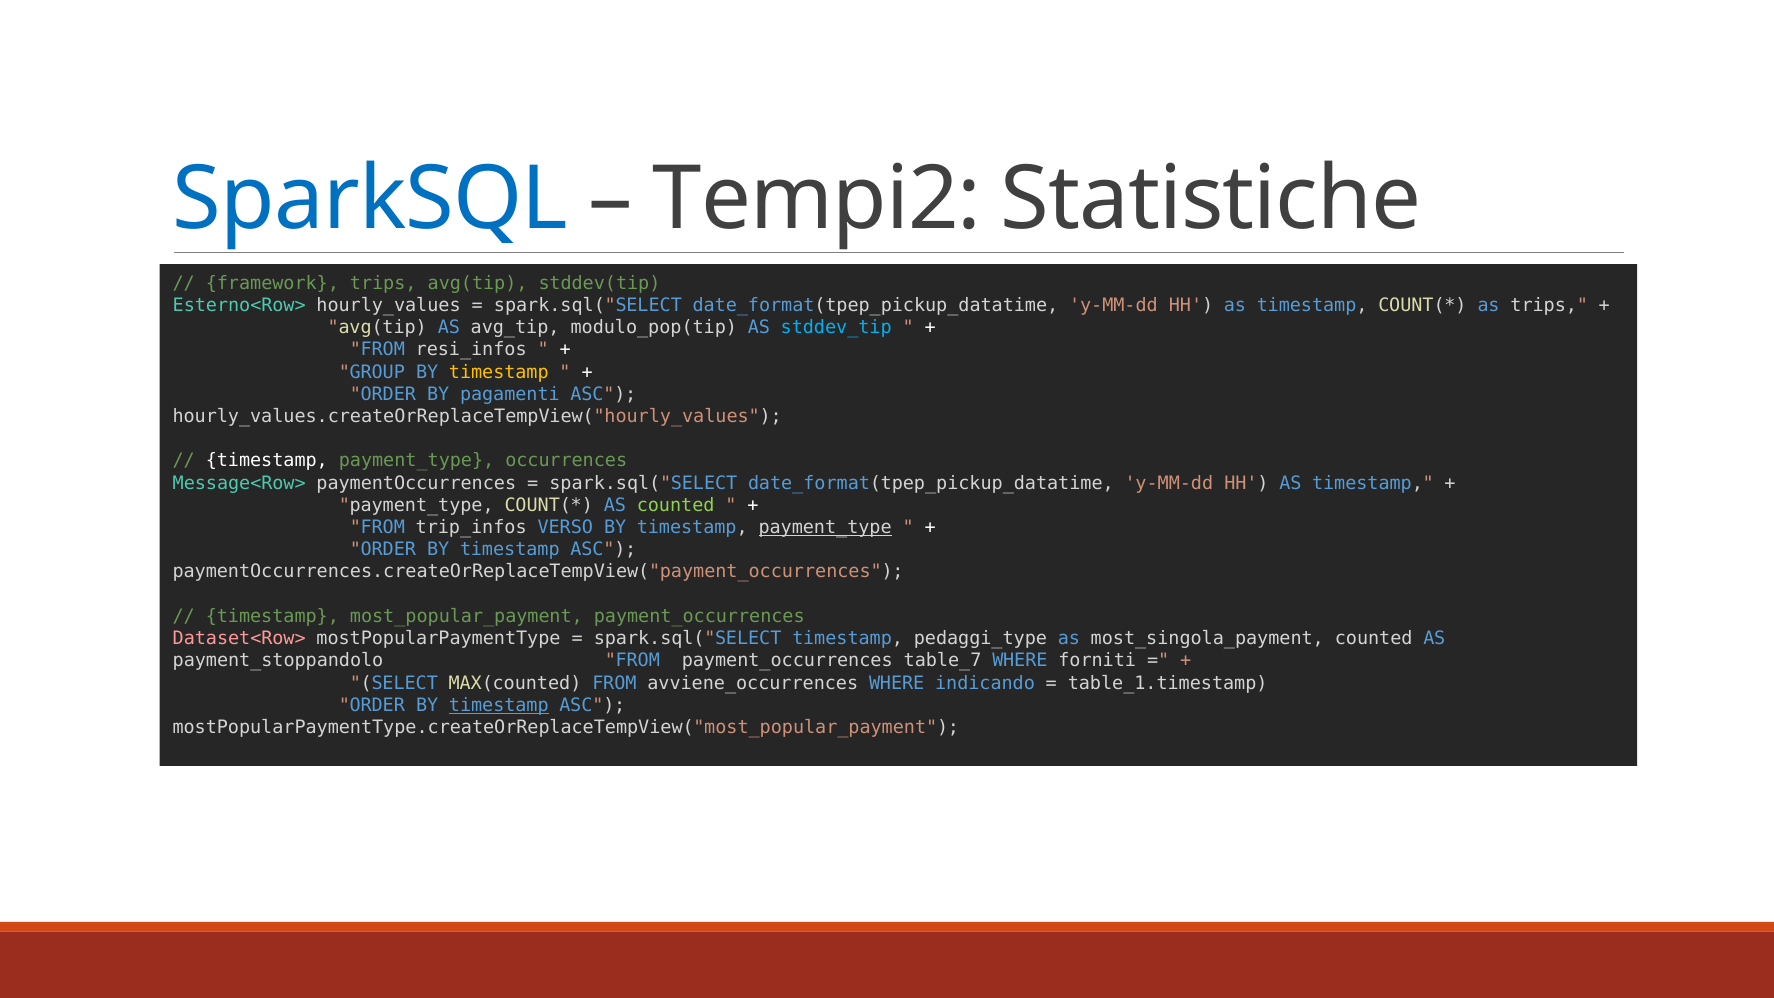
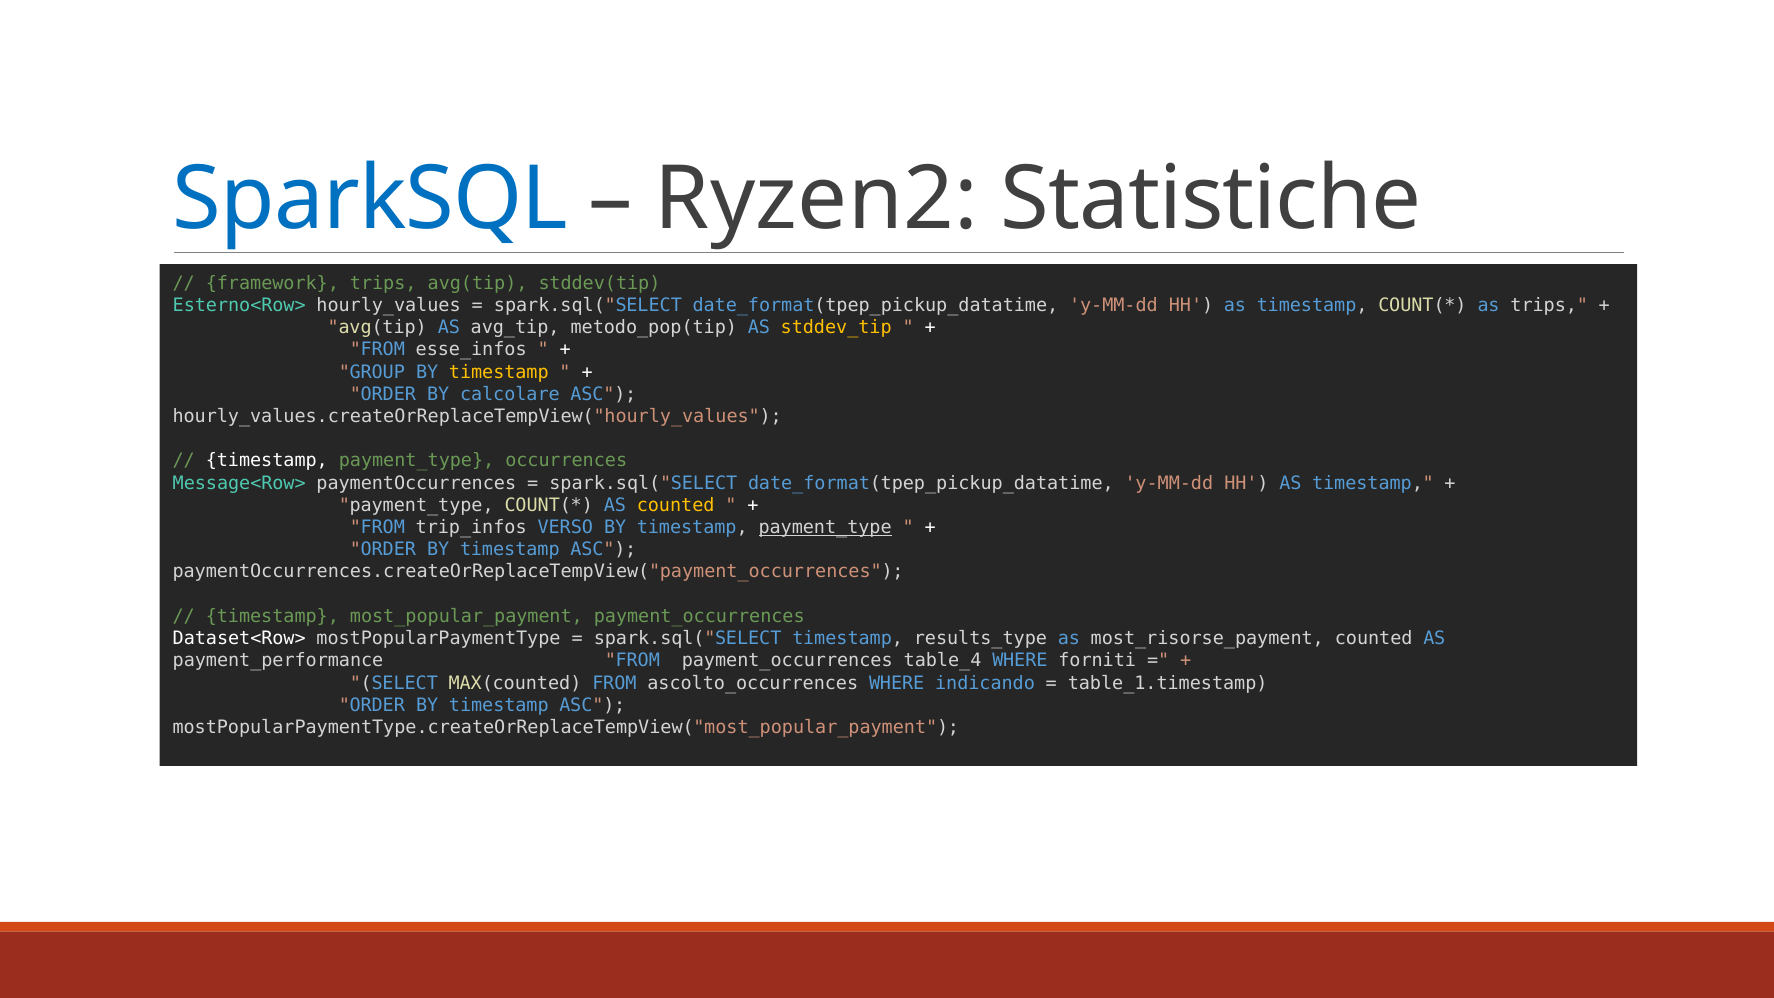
Tempi2: Tempi2 -> Ryzen2 (817, 199)
modulo_pop(tip: modulo_pop(tip -> metodo_pop(tip (654, 327)
stddev_tip colour: light blue -> yellow (836, 327)
resi_infos: resi_infos -> esse_infos (471, 350)
pagamenti: pagamenti -> calcolare (510, 394)
counted colour: light green -> yellow (676, 505)
Dataset<Row> colour: pink -> white (239, 638)
pedaggi_type: pedaggi_type -> results_type (980, 638)
most_singola_payment: most_singola_payment -> most_risorse_payment (1207, 638)
payment_stoppandolo: payment_stoppandolo -> payment_performance (278, 661)
table_7: table_7 -> table_4 (943, 661)
avviene_occurrences: avviene_occurrences -> ascolto_occurrences (753, 683)
timestamp underline: present -> none (499, 705)
